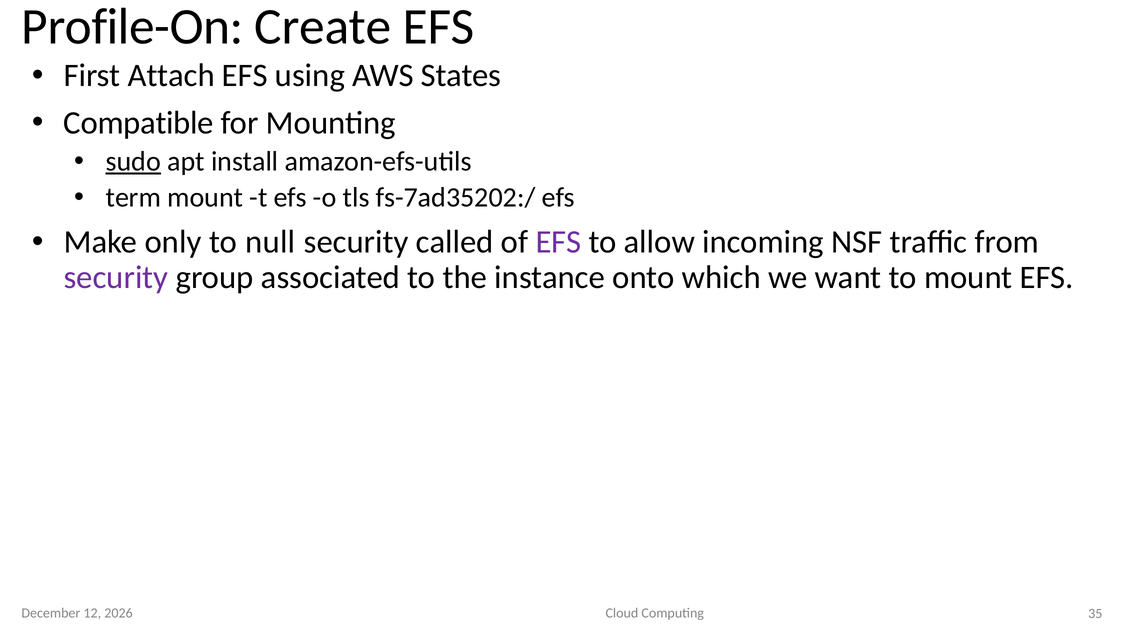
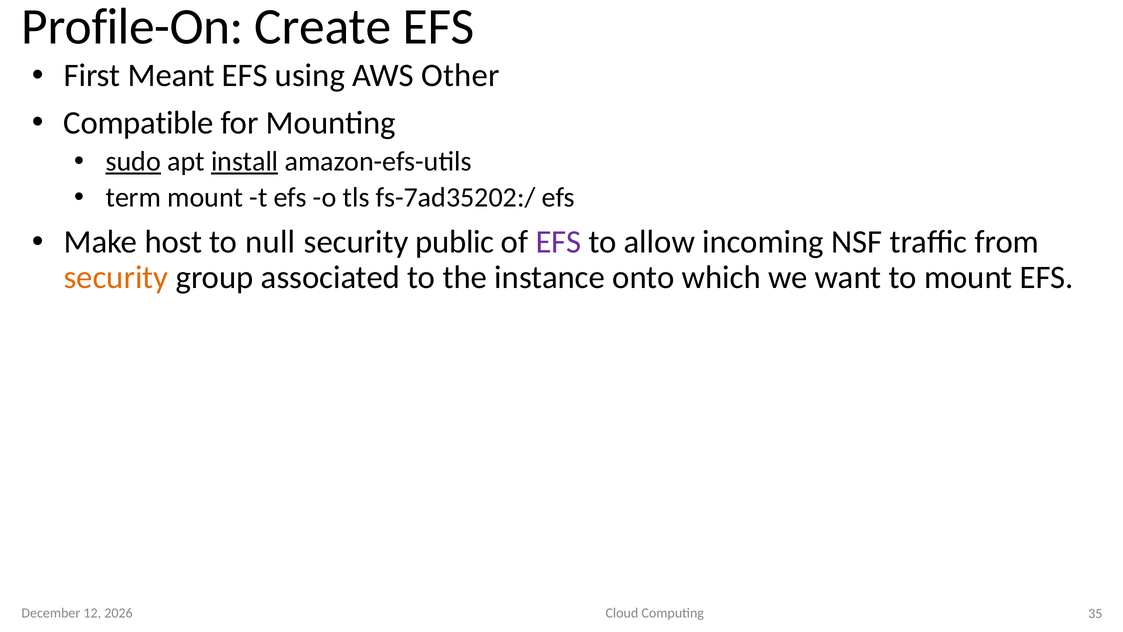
Attach: Attach -> Meant (171, 76)
States: States -> Other (461, 76)
install underline: none -> present (245, 161)
only: only -> host (173, 242)
called: called -> public (455, 242)
security colour: purple -> orange (116, 277)
